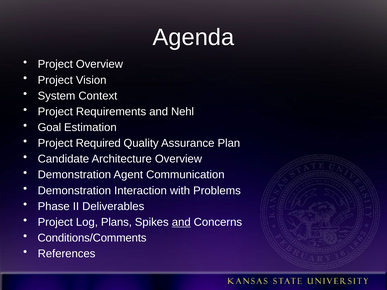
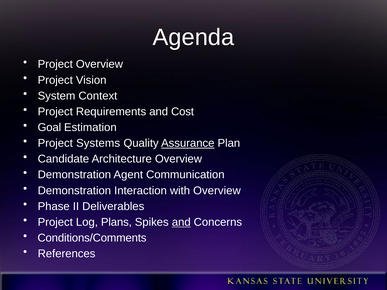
Nehl: Nehl -> Cost (183, 112)
Required: Required -> Systems (98, 143)
Assurance underline: none -> present (188, 143)
with Problems: Problems -> Overview (217, 191)
